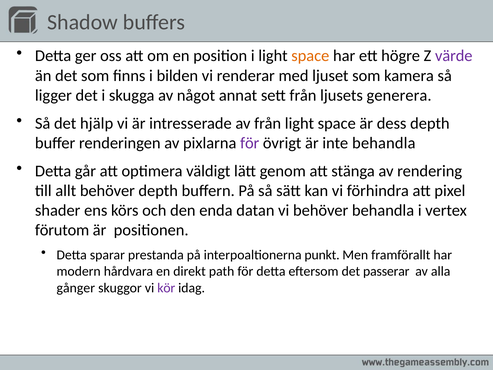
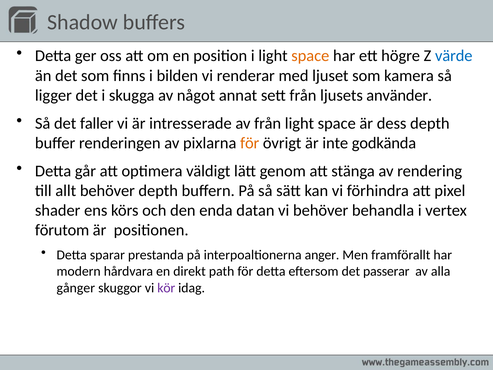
värde colour: purple -> blue (454, 56)
generera: generera -> använder (399, 95)
hjälp: hjälp -> faller (97, 123)
för colour: purple -> orange (250, 143)
inte behandla: behandla -> godkända (384, 143)
punkt: punkt -> anger (322, 255)
